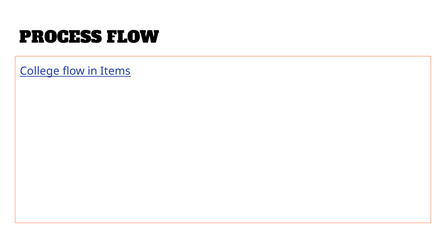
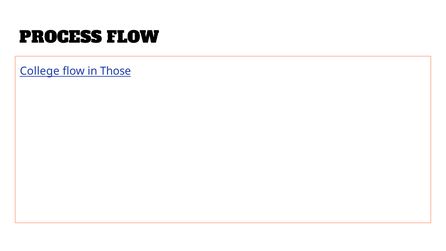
Items: Items -> Those (116, 71)
